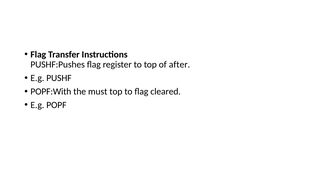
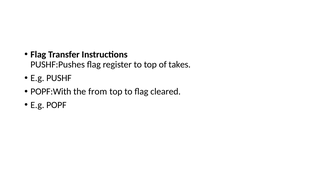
after: after -> takes (180, 64)
must: must -> from (98, 91)
